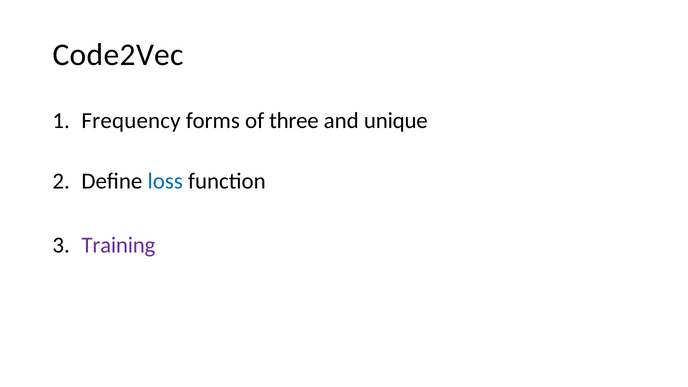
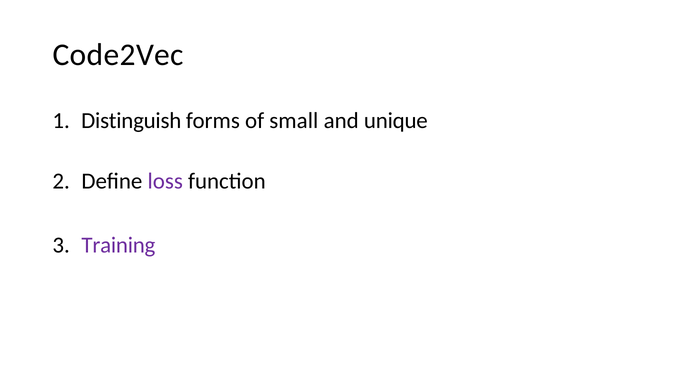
Frequency: Frequency -> Distinguish (131, 121)
three: three -> small (294, 121)
loss colour: blue -> purple (165, 181)
